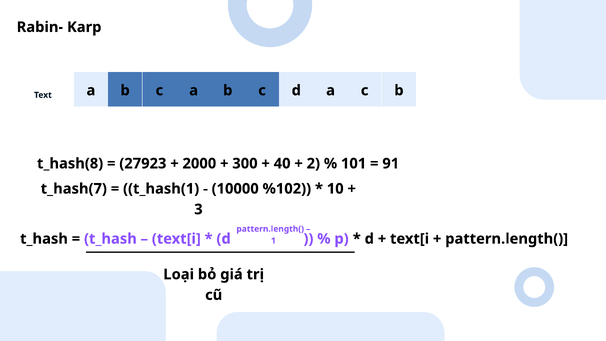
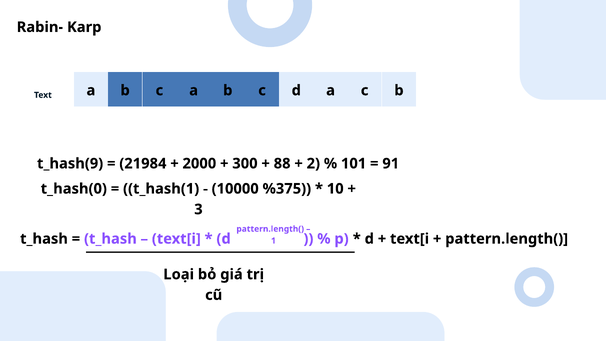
t_hash(8: t_hash(8 -> t_hash(9 (70, 163)
27923: 27923 -> 21984 (143, 163)
40: 40 -> 88 (282, 163)
t_hash(7: t_hash(7 -> t_hash(0 (74, 189)
%102: %102 -> %375 (287, 189)
